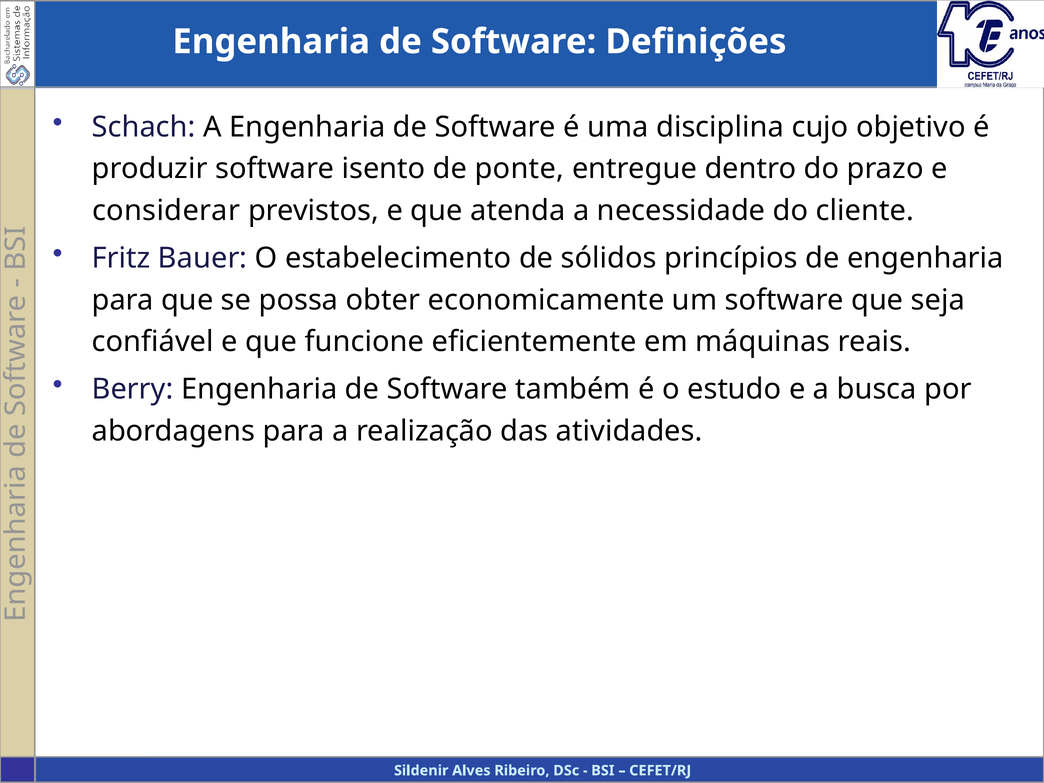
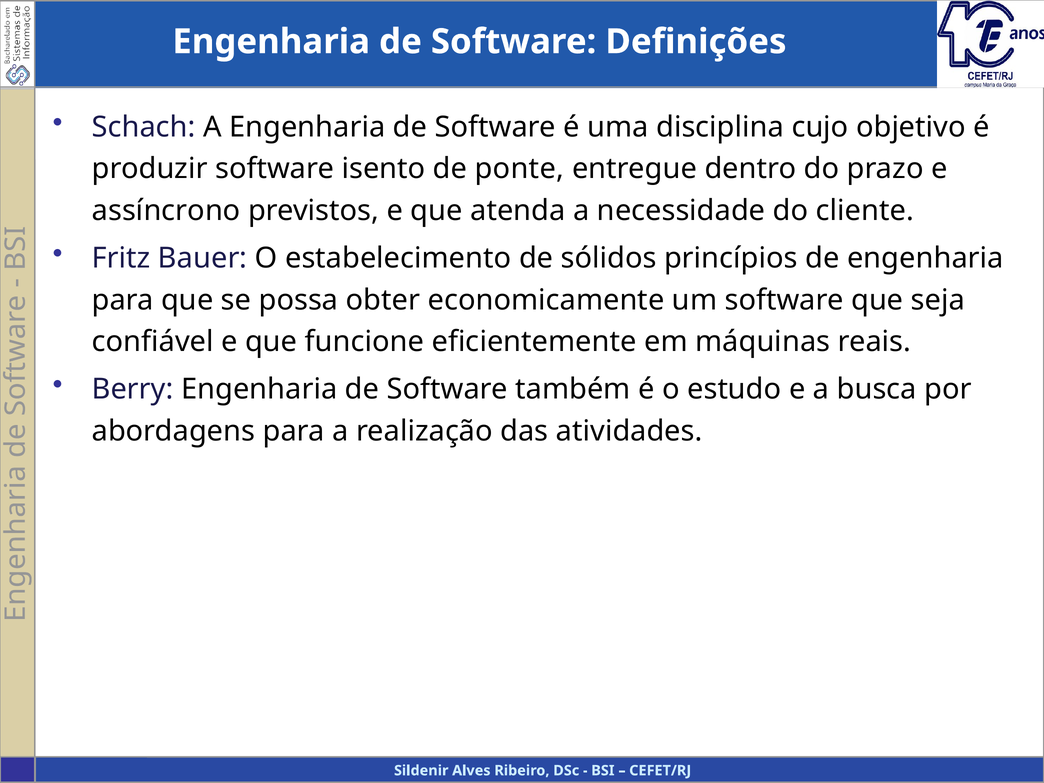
considerar: considerar -> assíncrono (166, 211)
